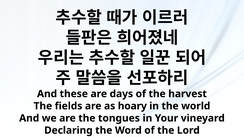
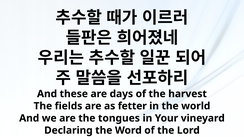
hoary: hoary -> fetter (132, 106)
